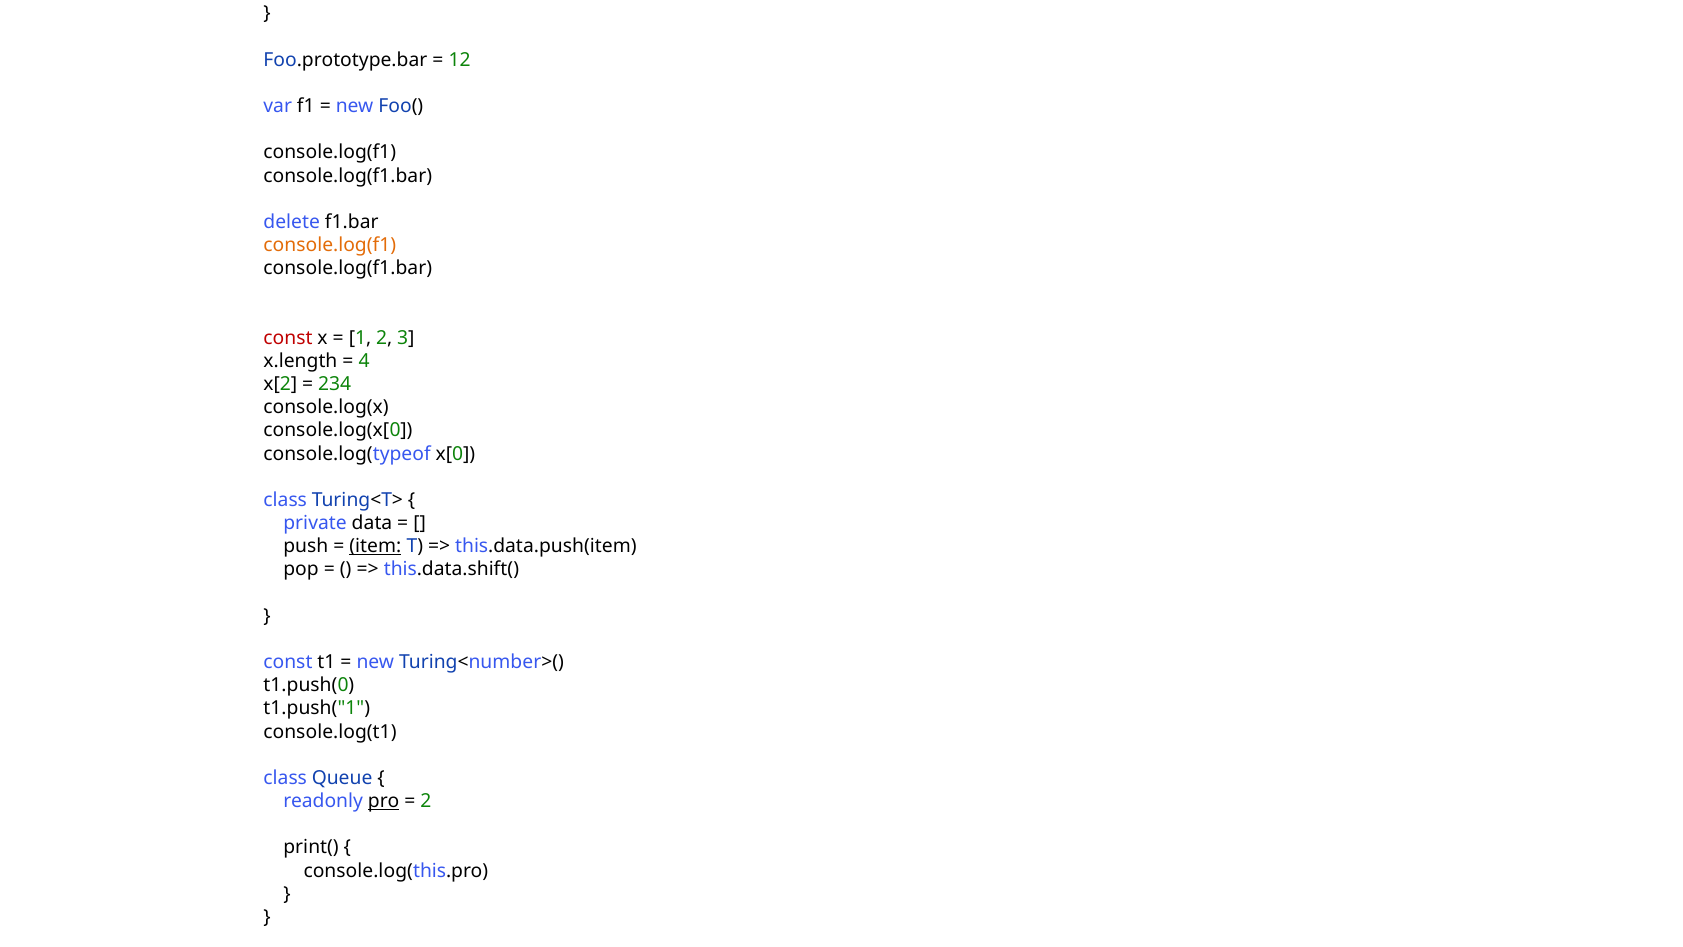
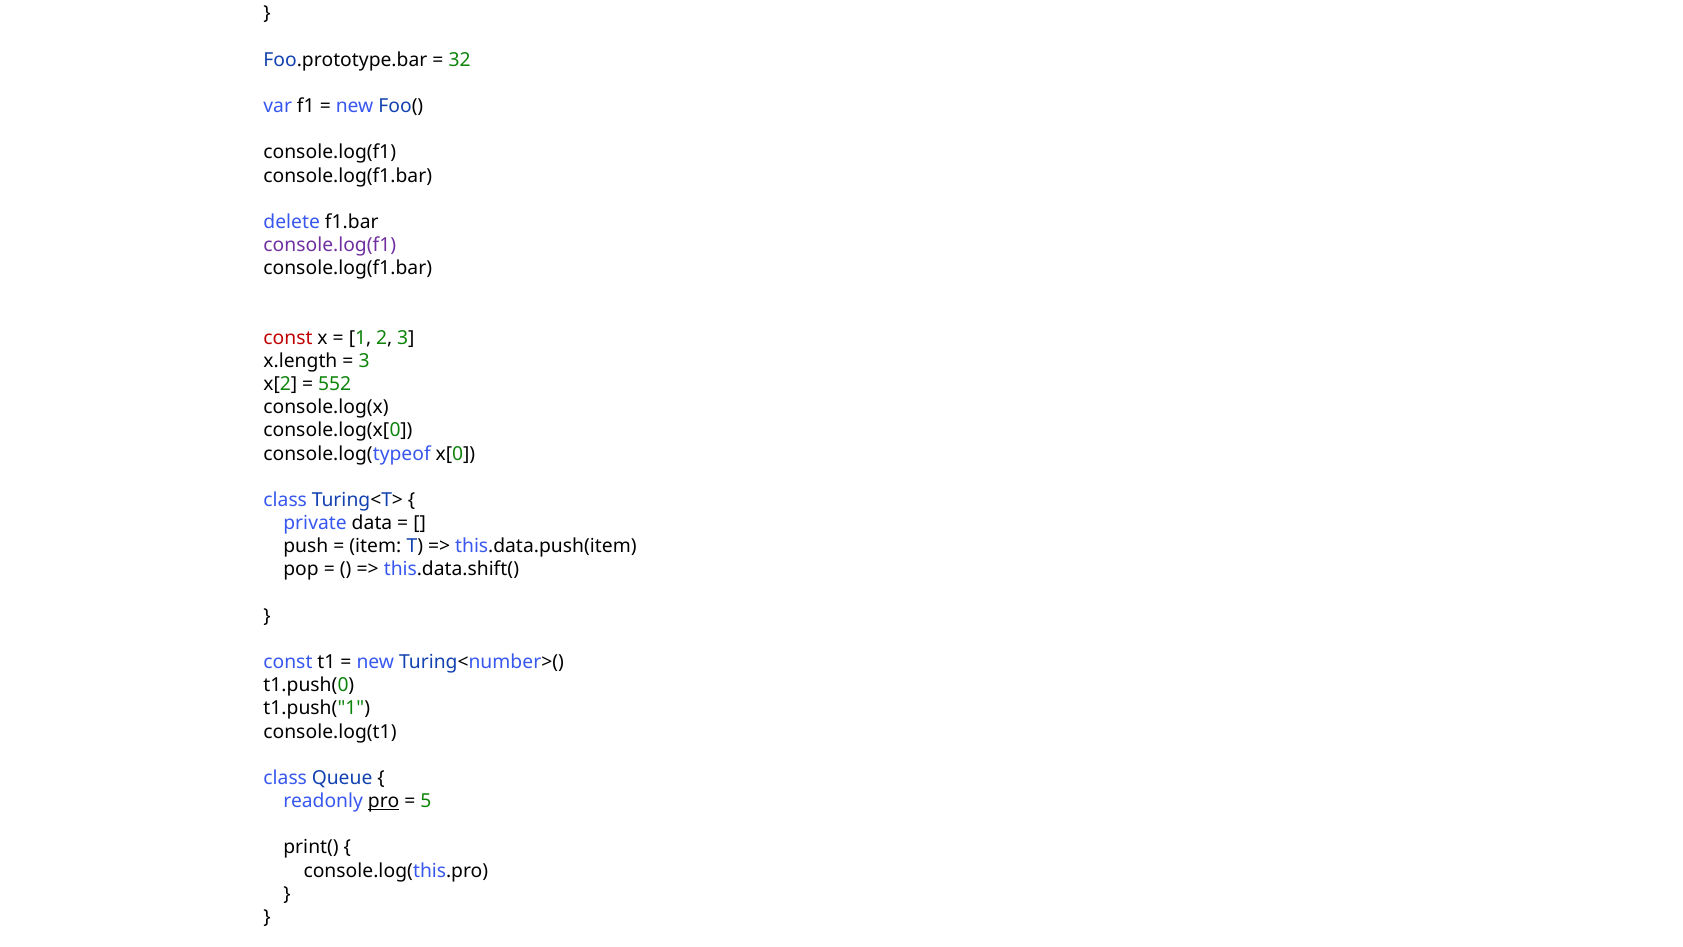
12: 12 -> 32 (460, 60)
console.log(f1 colour: orange -> purple (330, 245)
4: 4 -> 3 (364, 361)
234: 234 -> 552 (335, 384)
item underline: present -> none (375, 546)
2: 2 -> 5 (426, 801)
